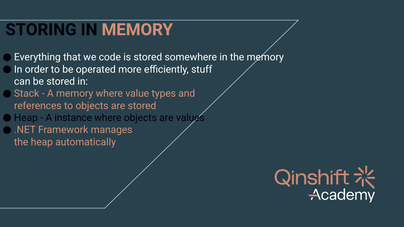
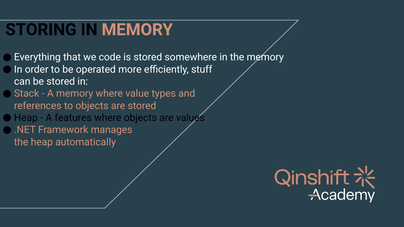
instance: instance -> features (73, 118)
